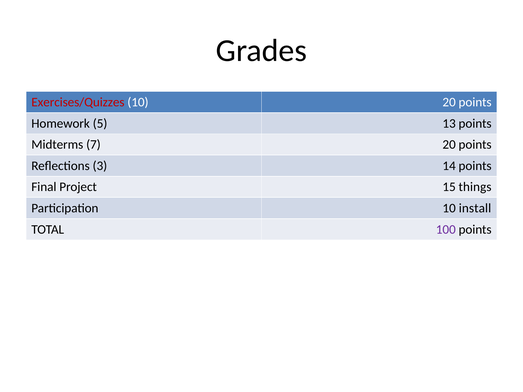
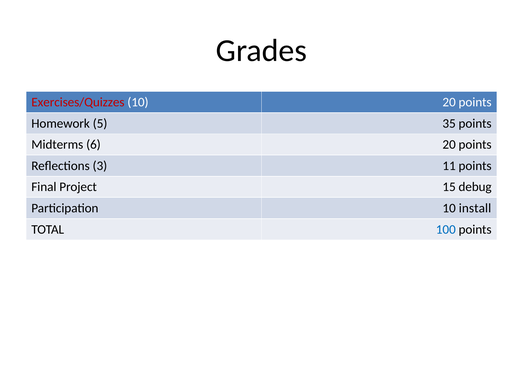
13: 13 -> 35 (449, 123)
7: 7 -> 6 (93, 145)
14: 14 -> 11 (449, 166)
things: things -> debug (475, 187)
100 colour: purple -> blue (446, 230)
